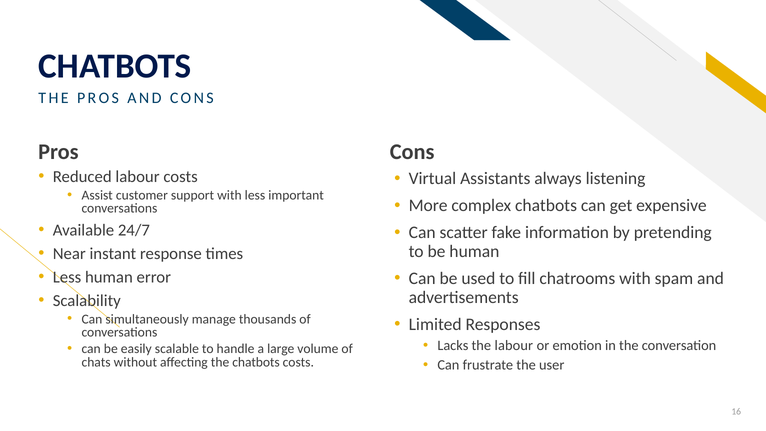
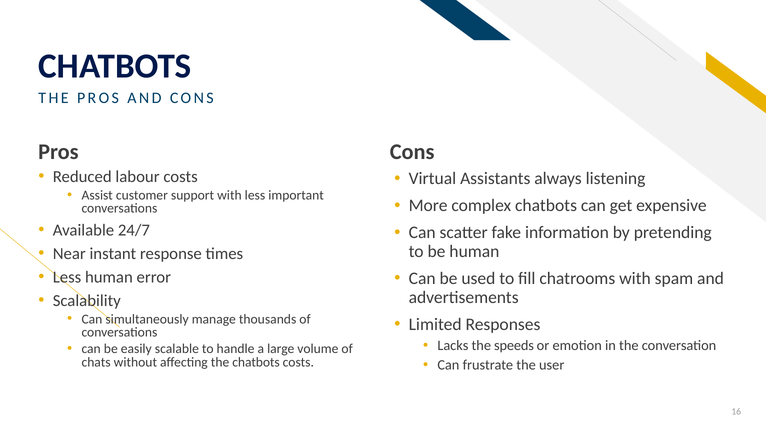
the labour: labour -> speeds (514, 345)
